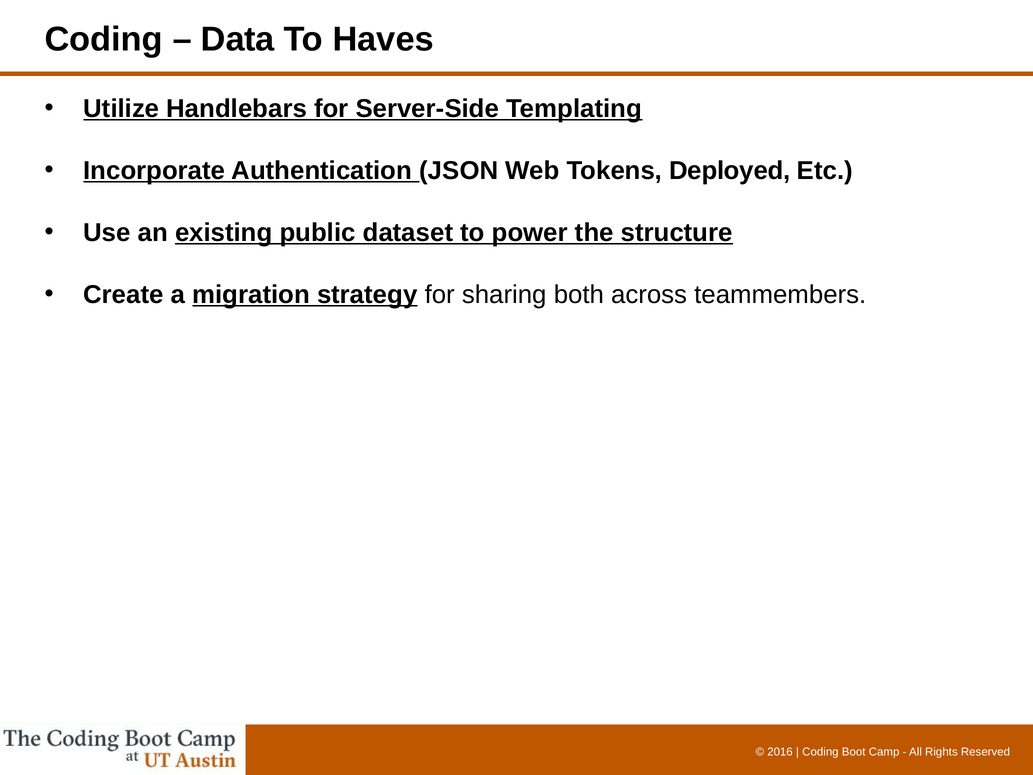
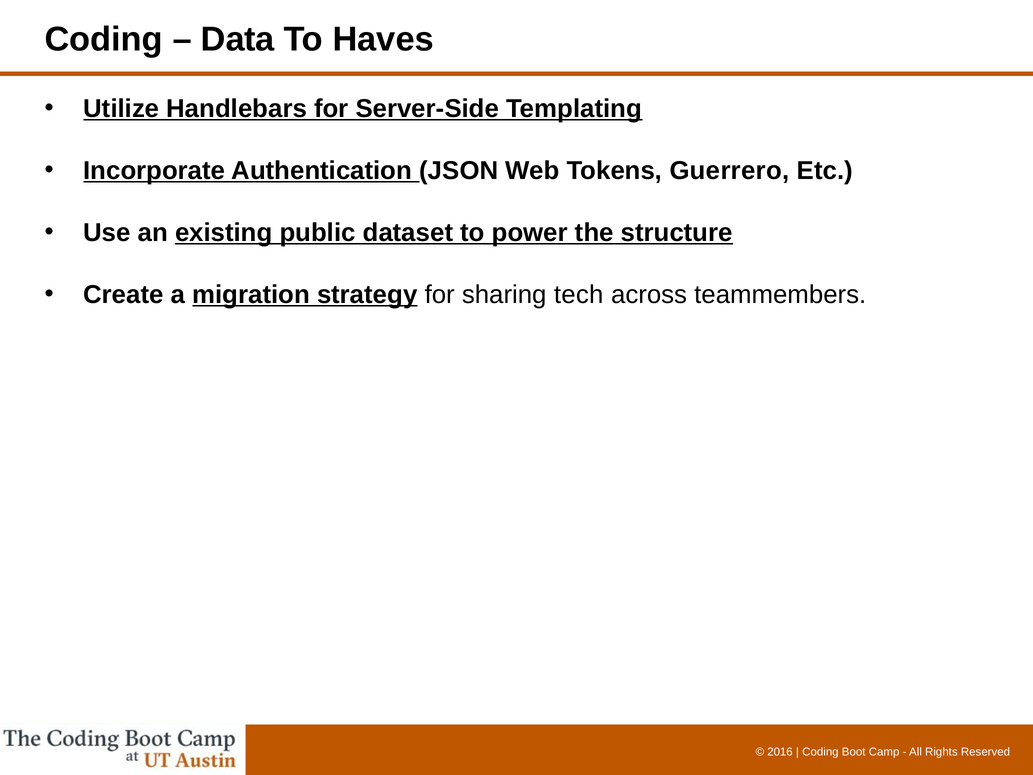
Deployed: Deployed -> Guerrero (729, 170)
both: both -> tech (579, 294)
